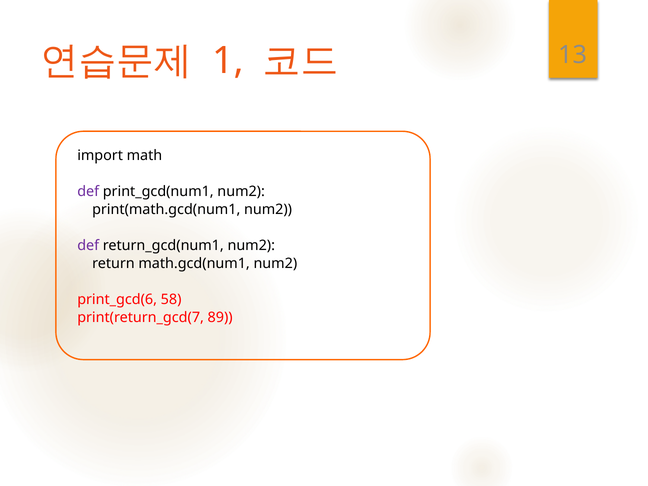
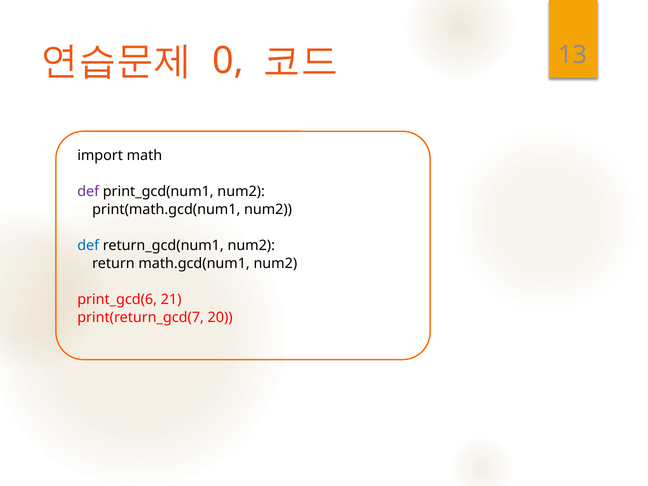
1: 1 -> 0 (228, 61)
def colour: purple -> blue (88, 245)
58: 58 -> 21 (171, 299)
89: 89 -> 20 (220, 317)
